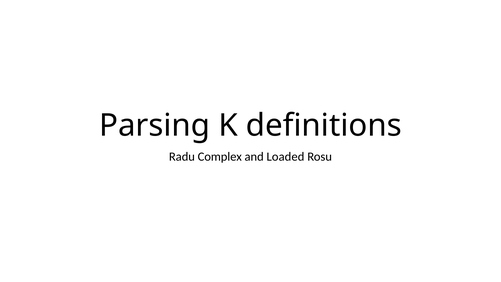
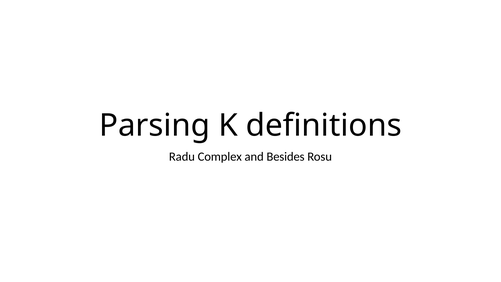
Loaded: Loaded -> Besides (286, 157)
